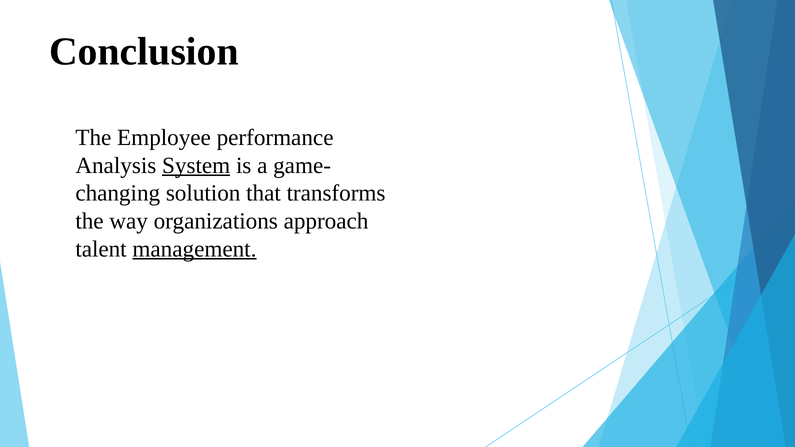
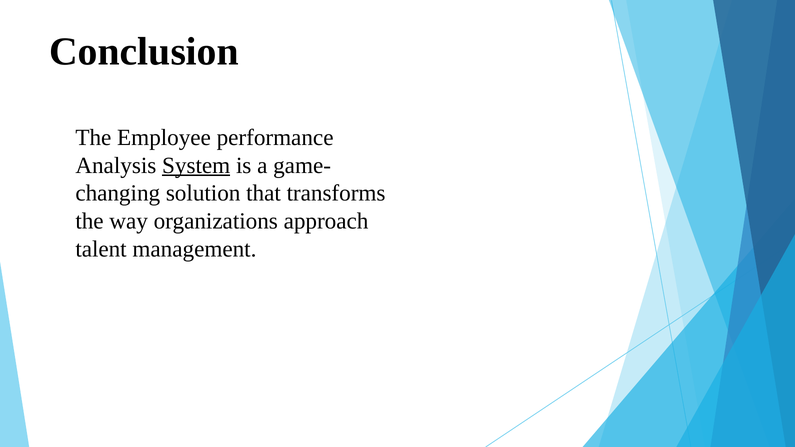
management underline: present -> none (194, 249)
